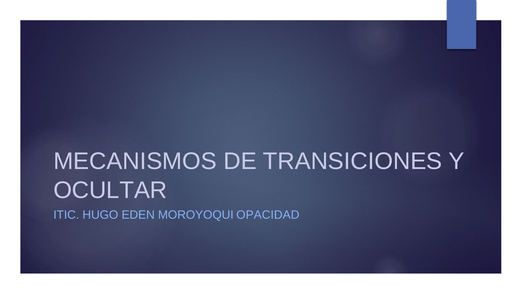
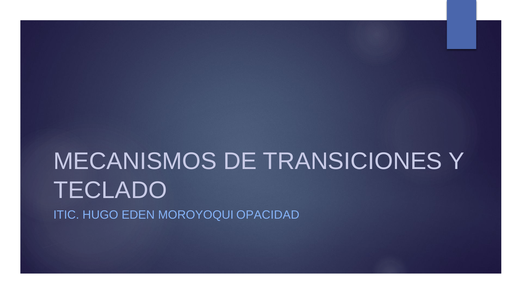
OCULTAR: OCULTAR -> TECLADO (110, 190)
